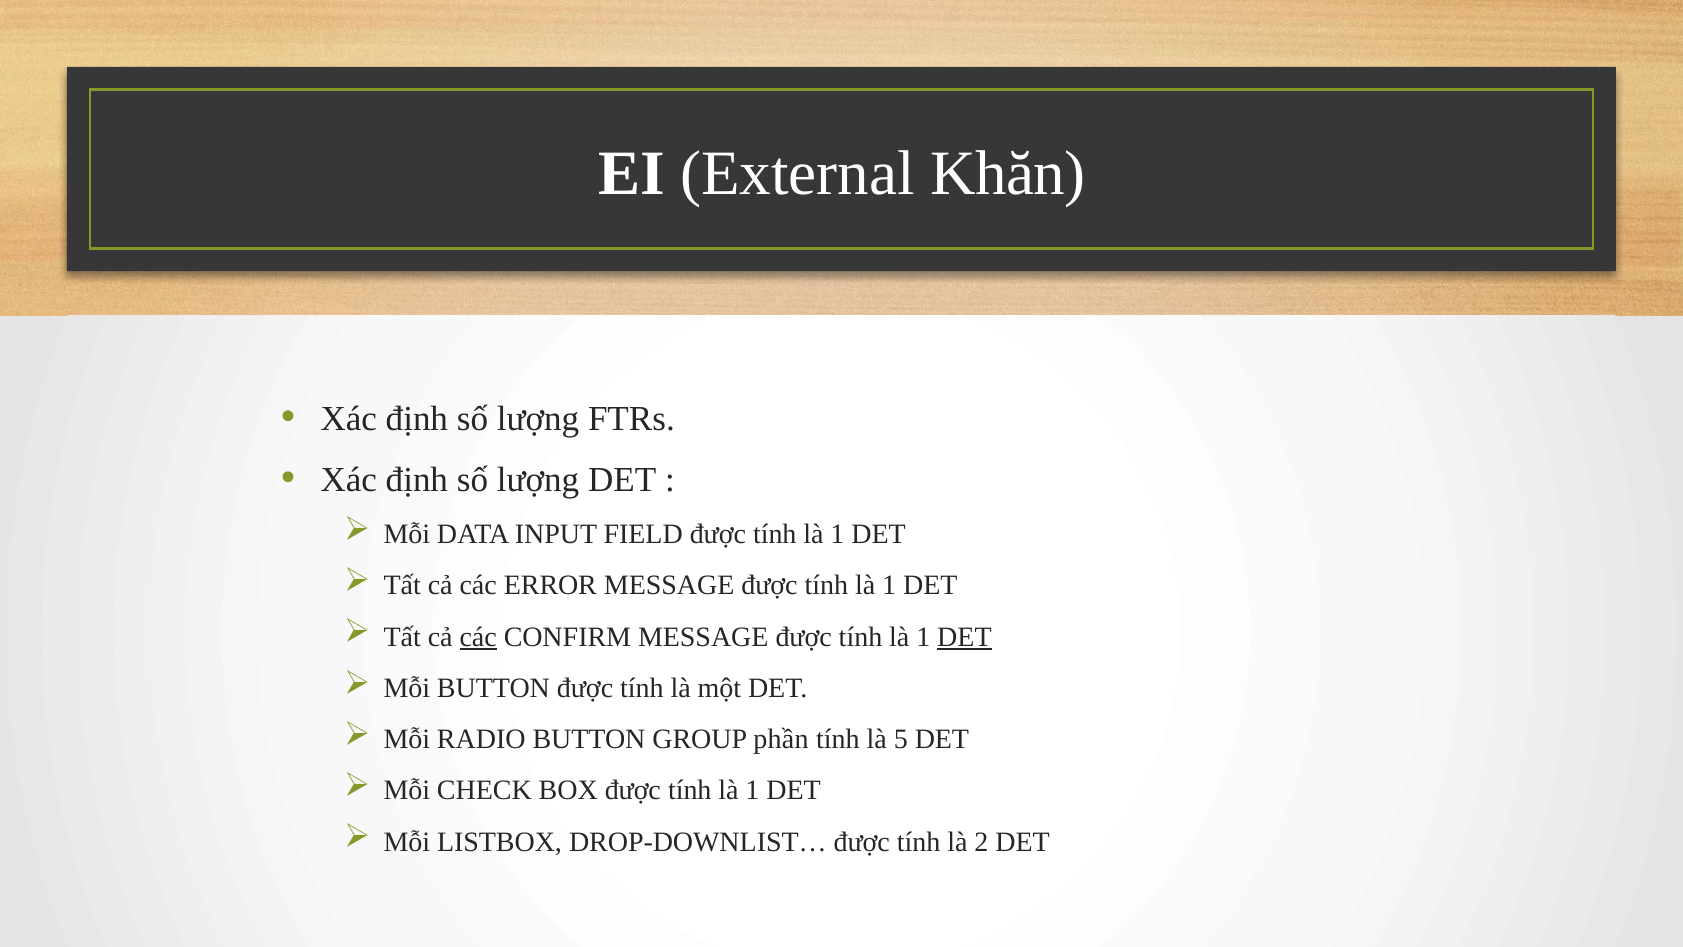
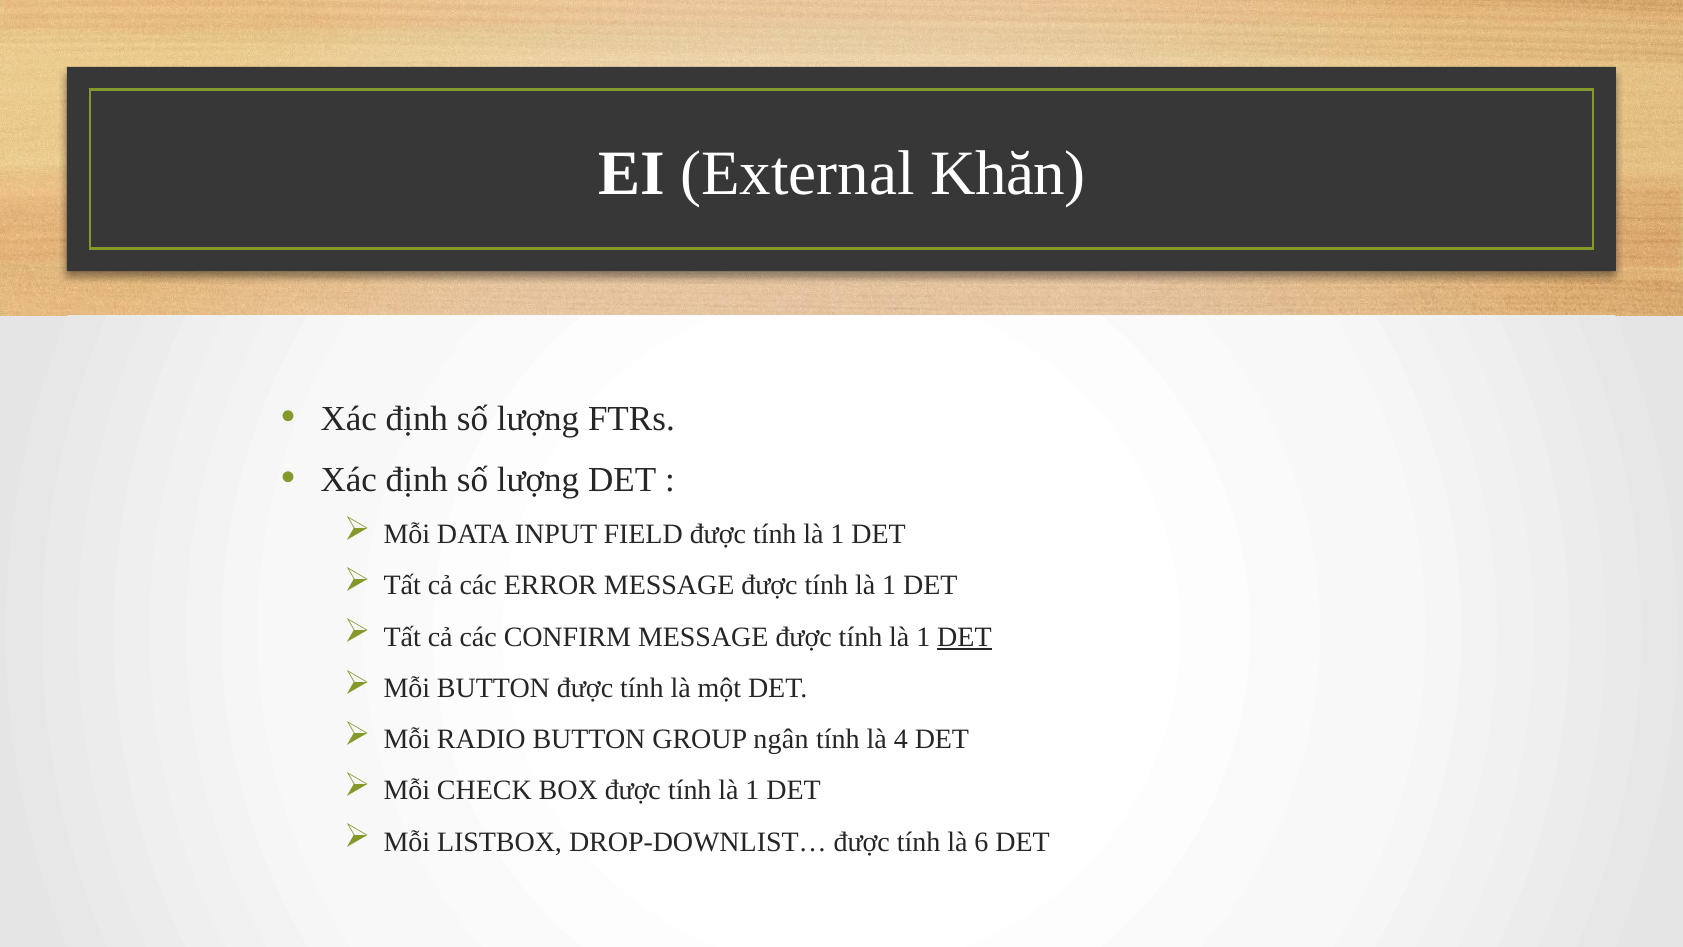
các underline: present -> none (478, 637)
phần: phần -> ngân (781, 739)
5: 5 -> 4 (901, 739)
2: 2 -> 6 (981, 841)
